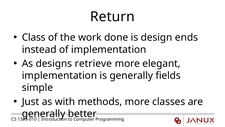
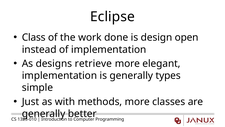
Return: Return -> Eclipse (112, 17)
ends: ends -> open (187, 37)
fields: fields -> types (168, 75)
